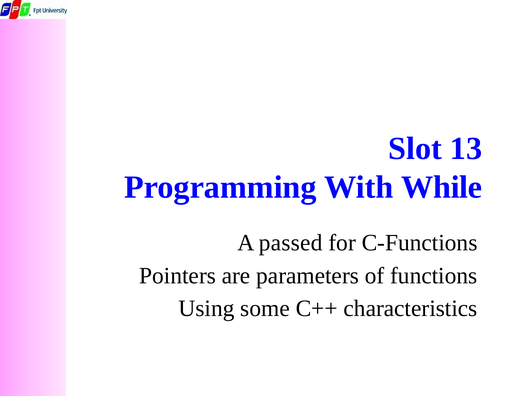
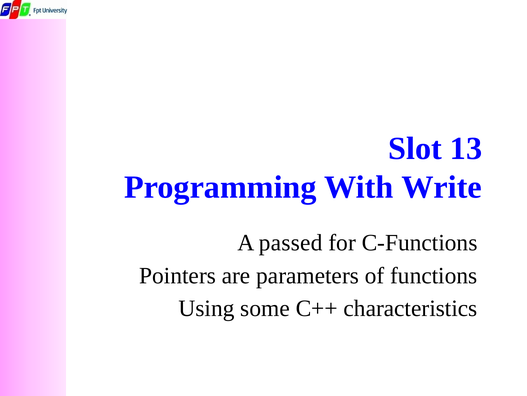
While: While -> Write (442, 187)
